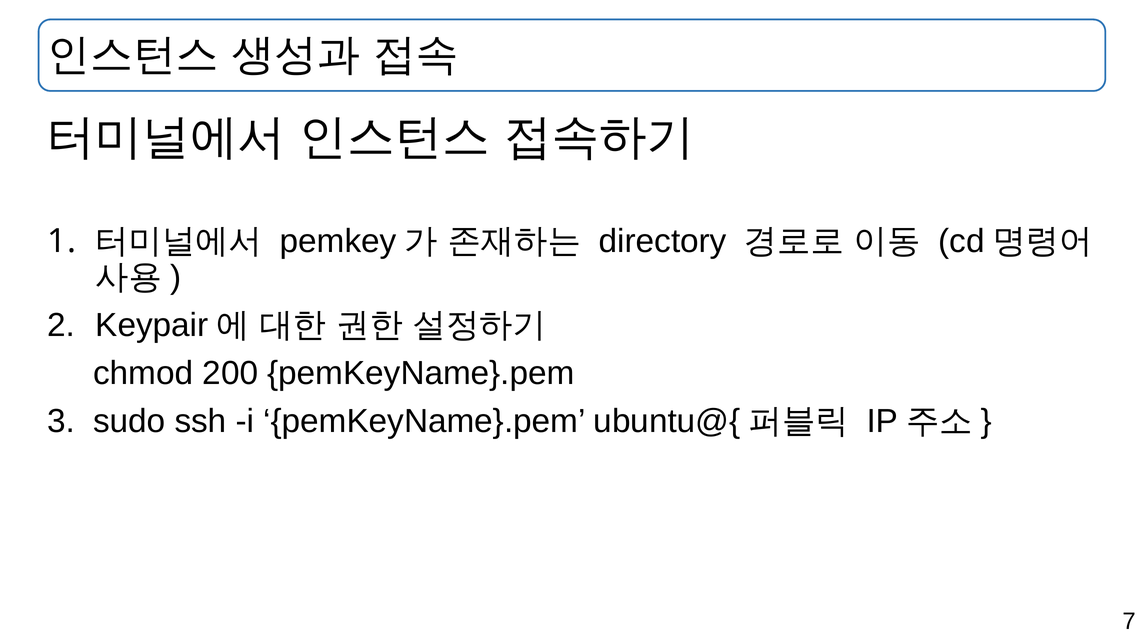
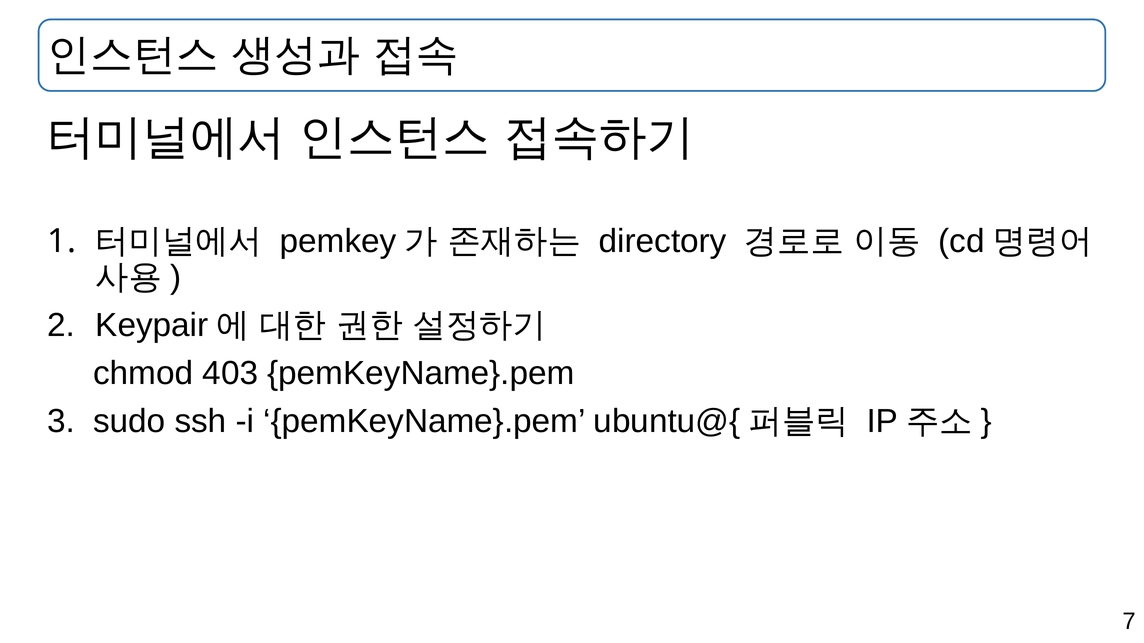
200: 200 -> 403 (230, 374)
